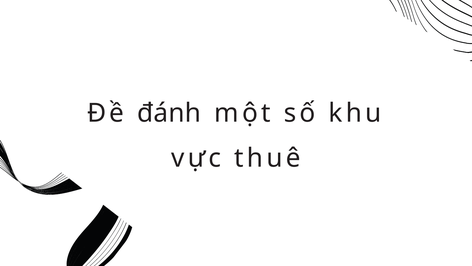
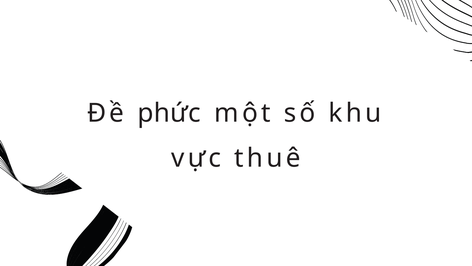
đánh: đánh -> phức (169, 113)
